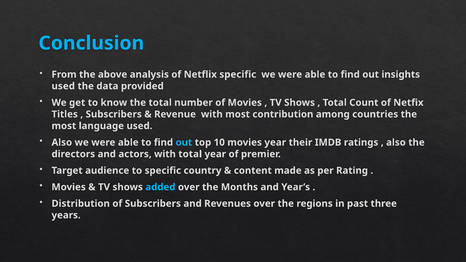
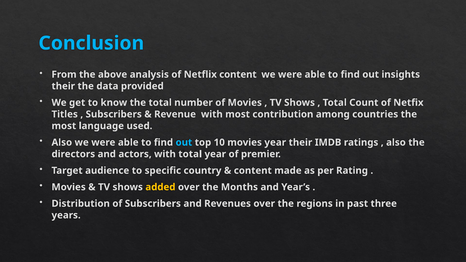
Netflix specific: specific -> content (238, 74)
used: used -> their (63, 86)
added colour: light blue -> yellow (160, 187)
